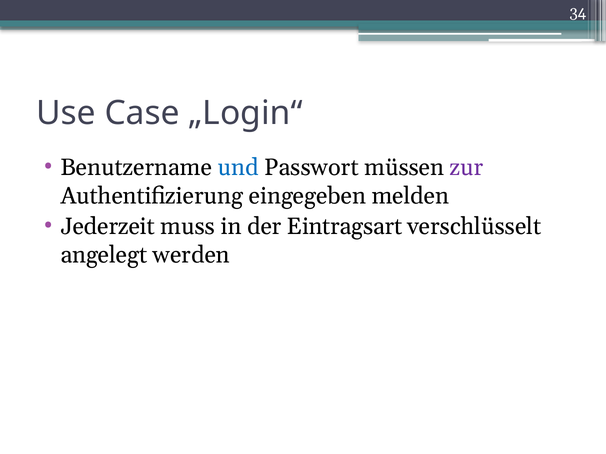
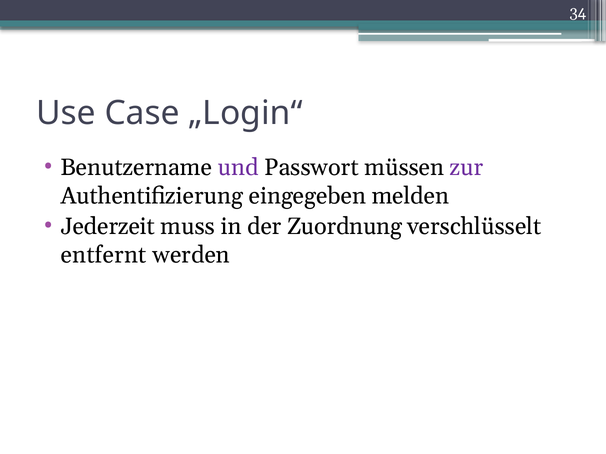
und colour: blue -> purple (238, 168)
Eintragsart: Eintragsart -> Zuordnung (345, 227)
angelegt: angelegt -> entfernt (104, 255)
